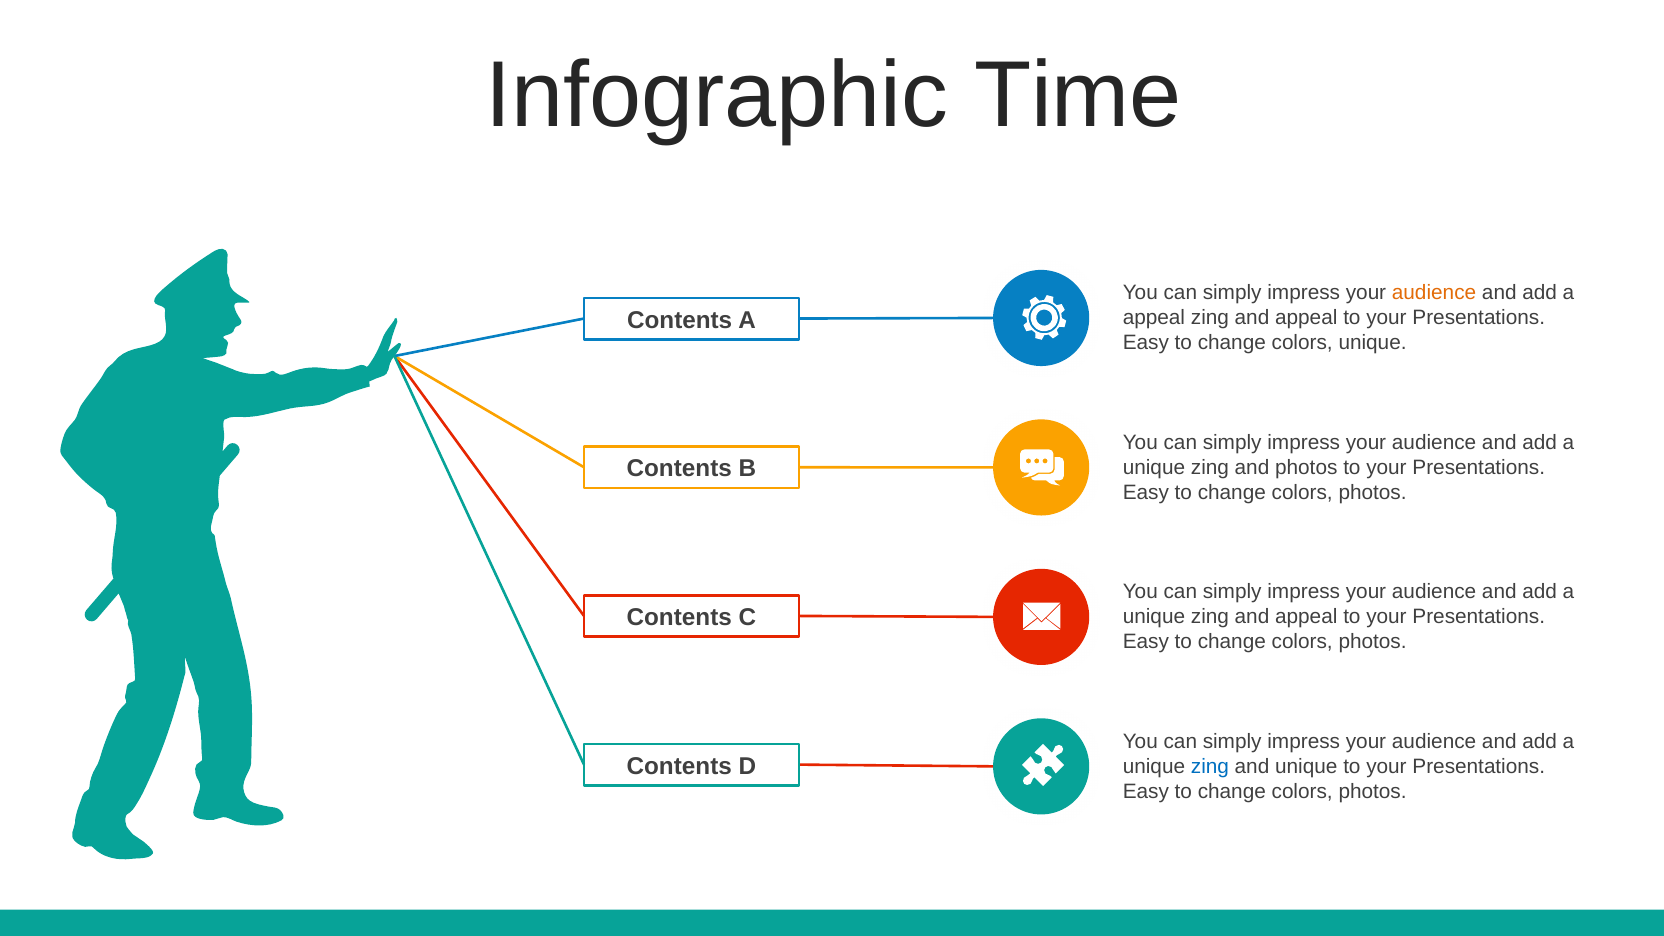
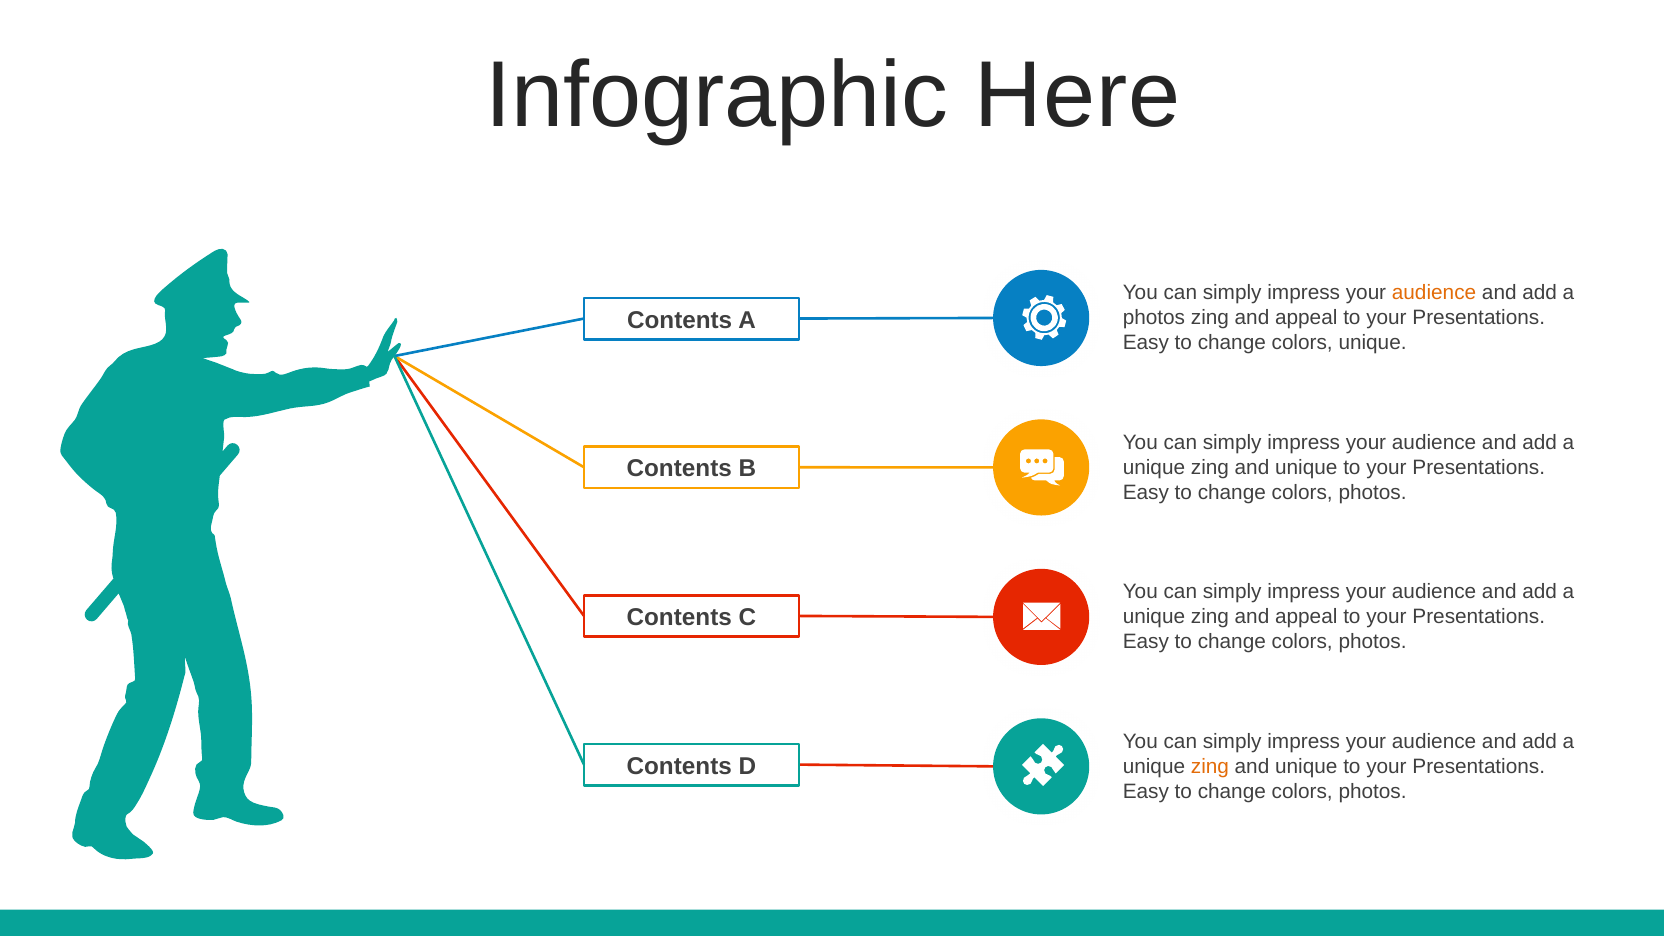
Time: Time -> Here (1077, 95)
appeal: appeal -> photos (1154, 318)
photos: photos -> unique (1306, 467)
zing colour: blue -> orange (1210, 766)
